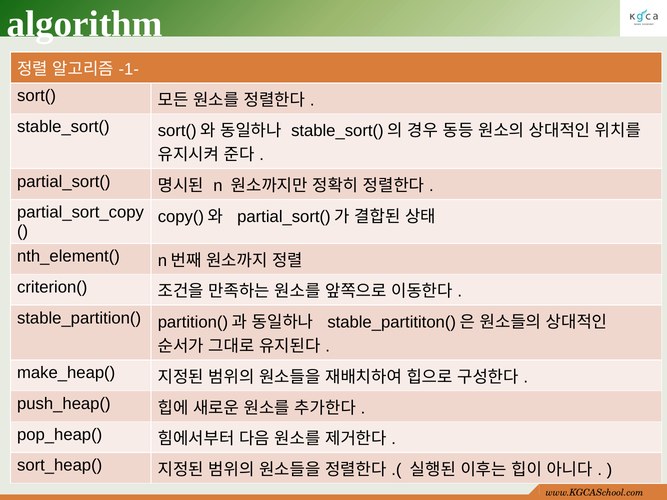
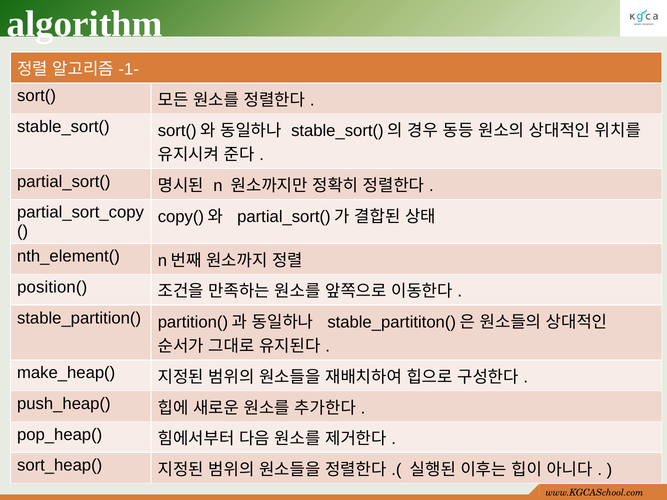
criterion(: criterion( -> position( (52, 287)
